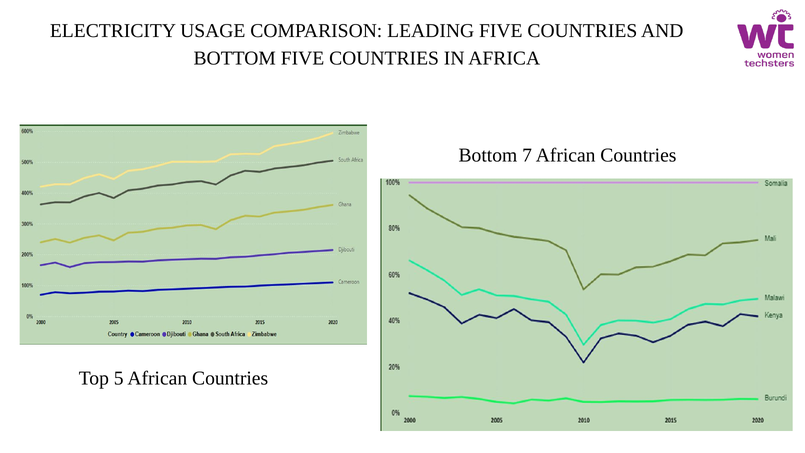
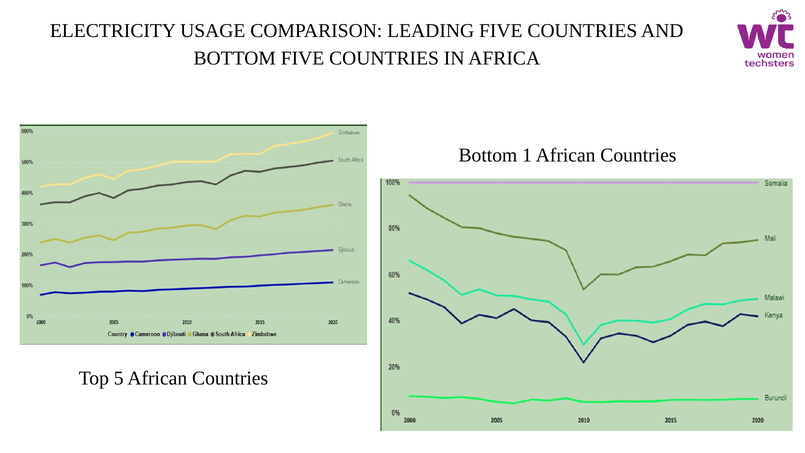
7: 7 -> 1 (527, 155)
